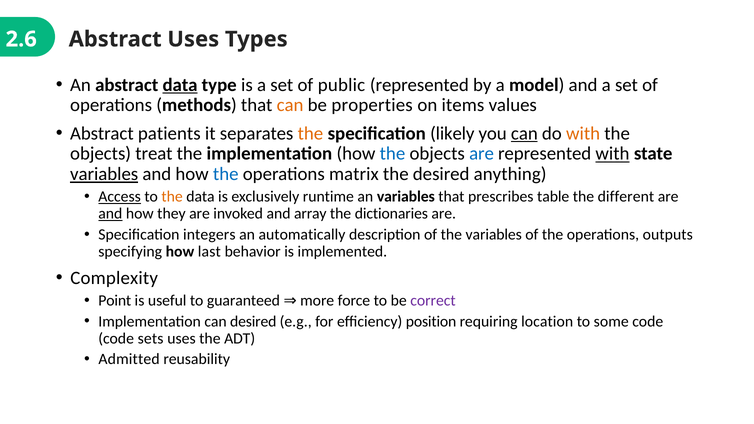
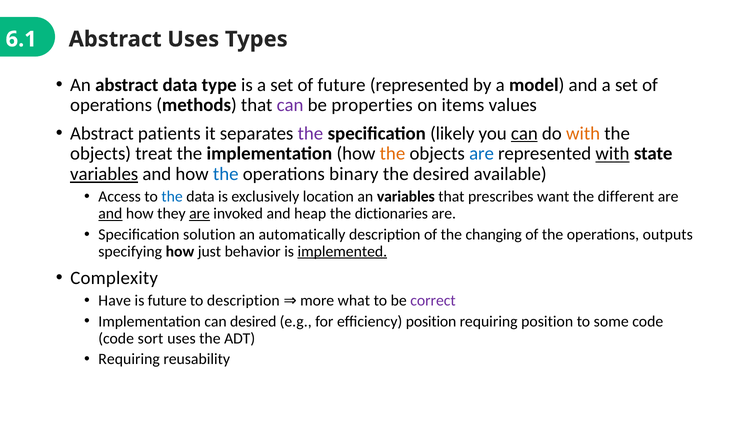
2.6: 2.6 -> 6.1 (21, 39)
data underline: present -> none (180, 85)
of public: public -> future (342, 85)
can colour: orange -> purple (290, 105)
the colour: orange -> purple (310, 133)
the colour: blue -> orange (392, 154)
matrix: matrix -> binary (354, 174)
anything: anything -> available (510, 174)
Access underline: present -> none (120, 197)
the colour: orange -> blue (172, 197)
runtime: runtime -> location (328, 197)
table: table -> want (553, 197)
are underline: none -> present (199, 214)
array: array -> heap (310, 214)
integers: integers -> solution (209, 235)
the variables: variables -> changing (494, 235)
last: last -> just (209, 252)
implemented underline: none -> present (342, 252)
Point: Point -> Have (115, 301)
is useful: useful -> future (167, 301)
to guaranteed: guaranteed -> description (243, 301)
force: force -> what (354, 301)
requiring location: location -> position (547, 322)
sets: sets -> sort (151, 338)
Admitted: Admitted -> Requiring (129, 359)
